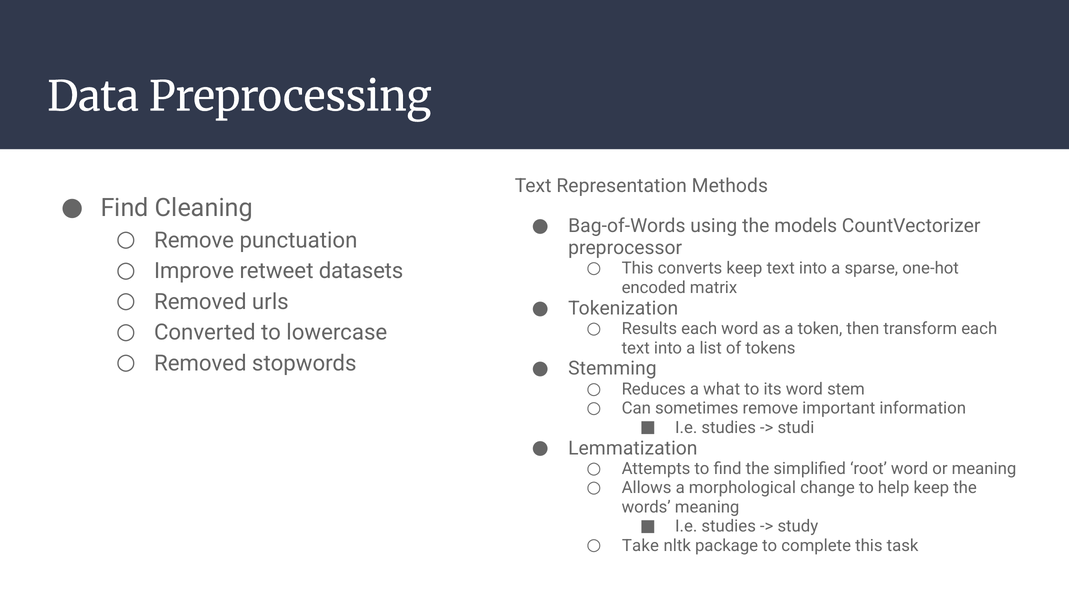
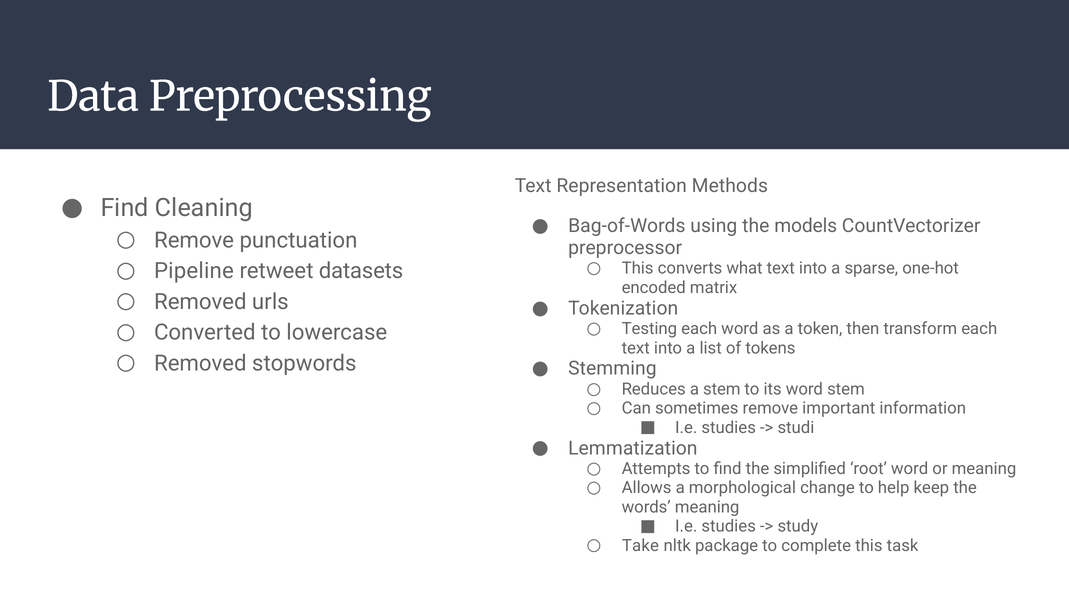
Improve: Improve -> Pipeline (194, 271)
converts keep: keep -> what (744, 269)
Results: Results -> Testing (649, 329)
a what: what -> stem (722, 389)
